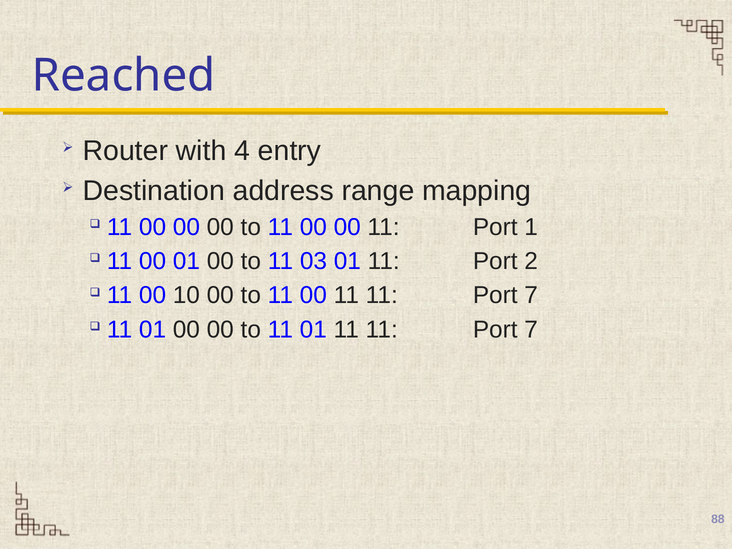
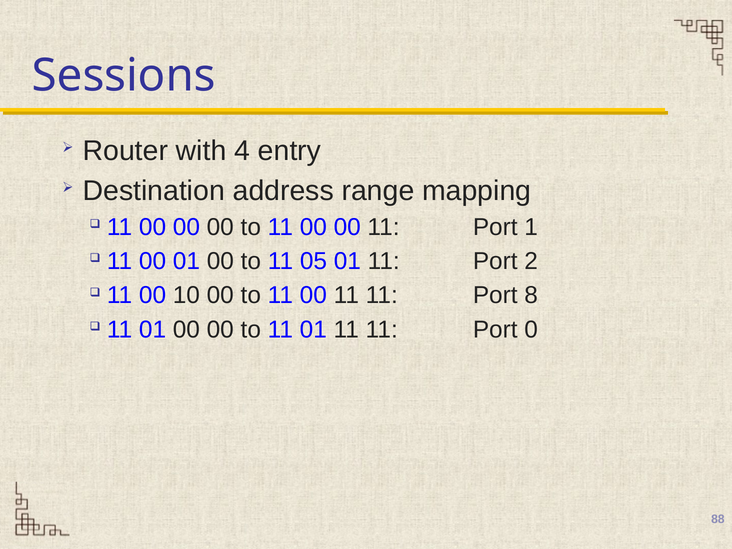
Reached: Reached -> Sessions (124, 76)
03: 03 -> 05 (313, 261)
7: 7 -> 8 (531, 295)
7: 7 -> 0 (531, 330)
